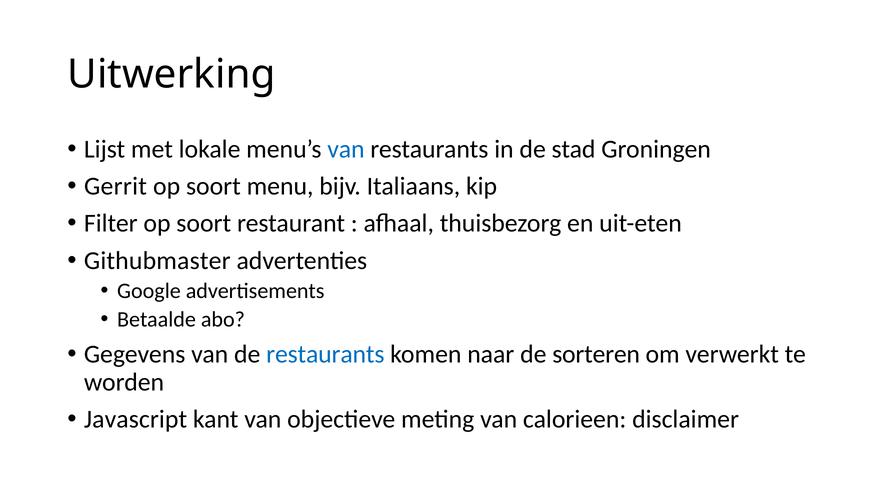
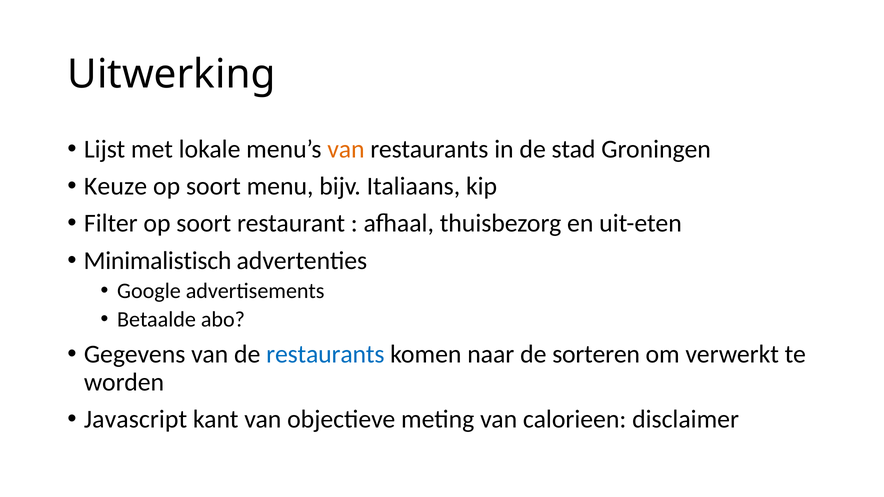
van colour: blue -> orange (346, 149)
Gerrit: Gerrit -> Keuze (116, 187)
Githubmaster: Githubmaster -> Minimalistisch (158, 261)
